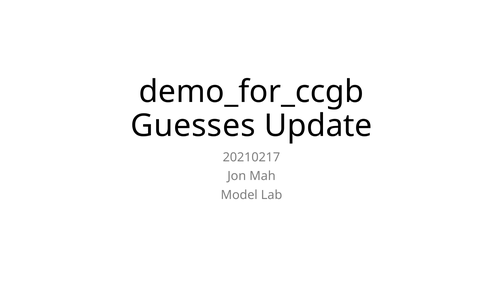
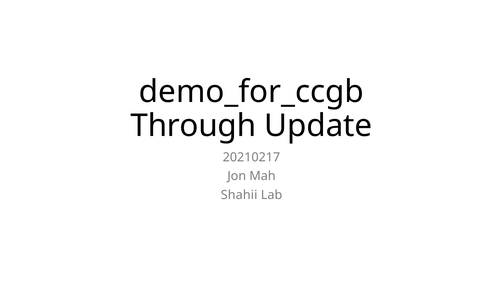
Guesses: Guesses -> Through (193, 126)
Model: Model -> Shahii (239, 195)
